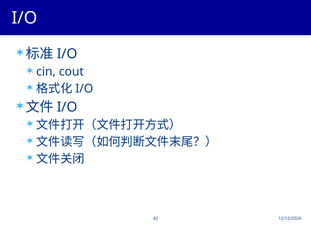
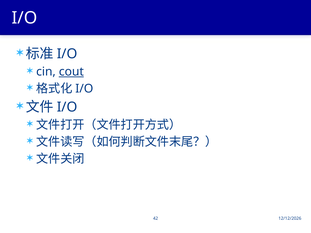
cout underline: none -> present (71, 72)
